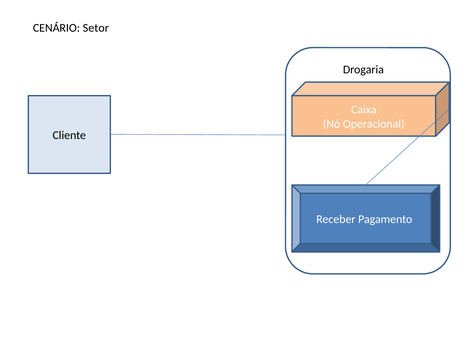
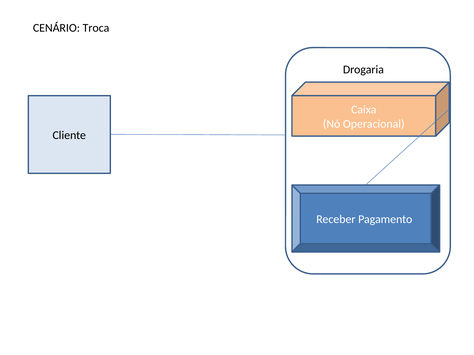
Setor: Setor -> Troca (96, 28)
